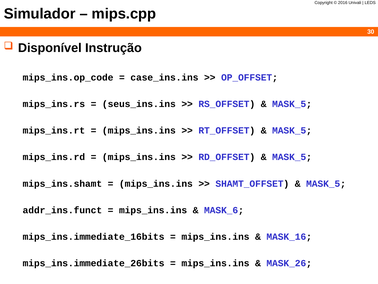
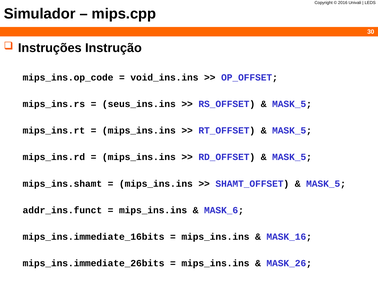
Disponível: Disponível -> Instruções (50, 48)
case_ins.ins: case_ins.ins -> void_ins.ins (164, 77)
